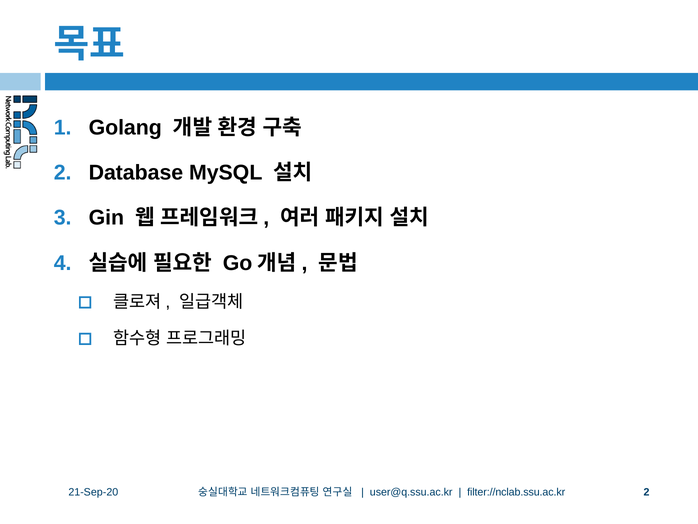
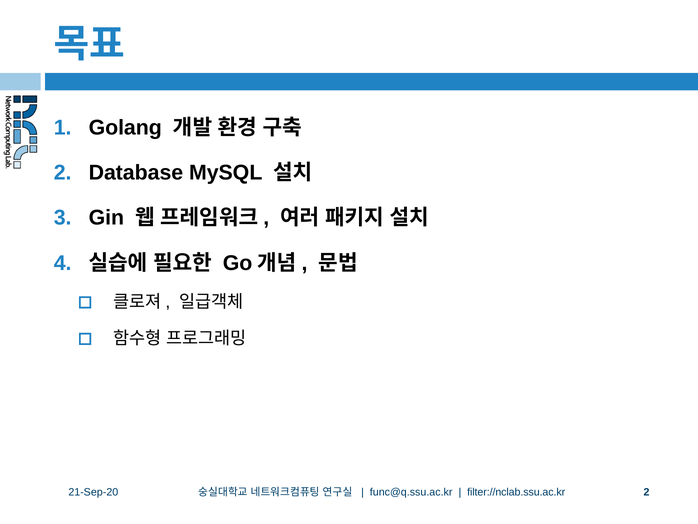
user@q.ssu.ac.kr: user@q.ssu.ac.kr -> func@q.ssu.ac.kr (411, 492)
